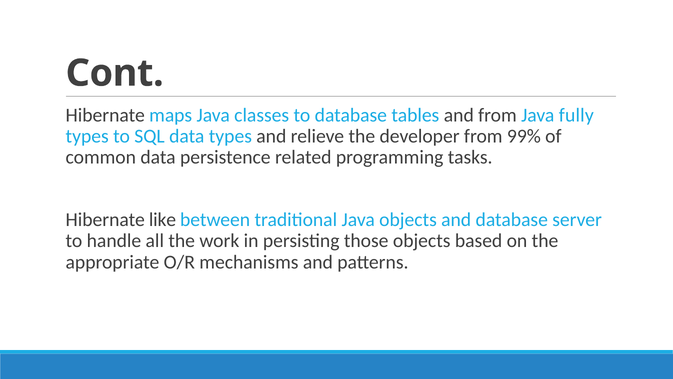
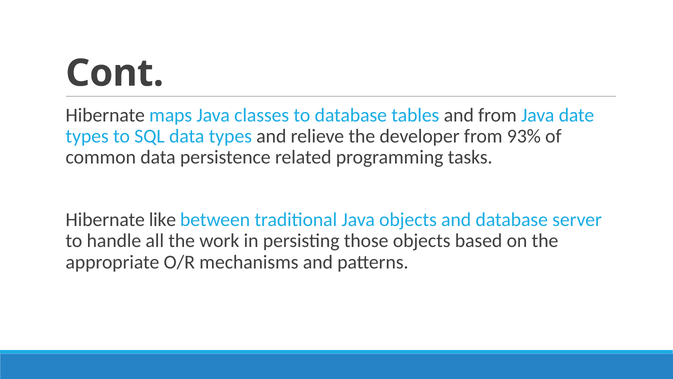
fully: fully -> date (577, 115)
99%: 99% -> 93% (524, 136)
